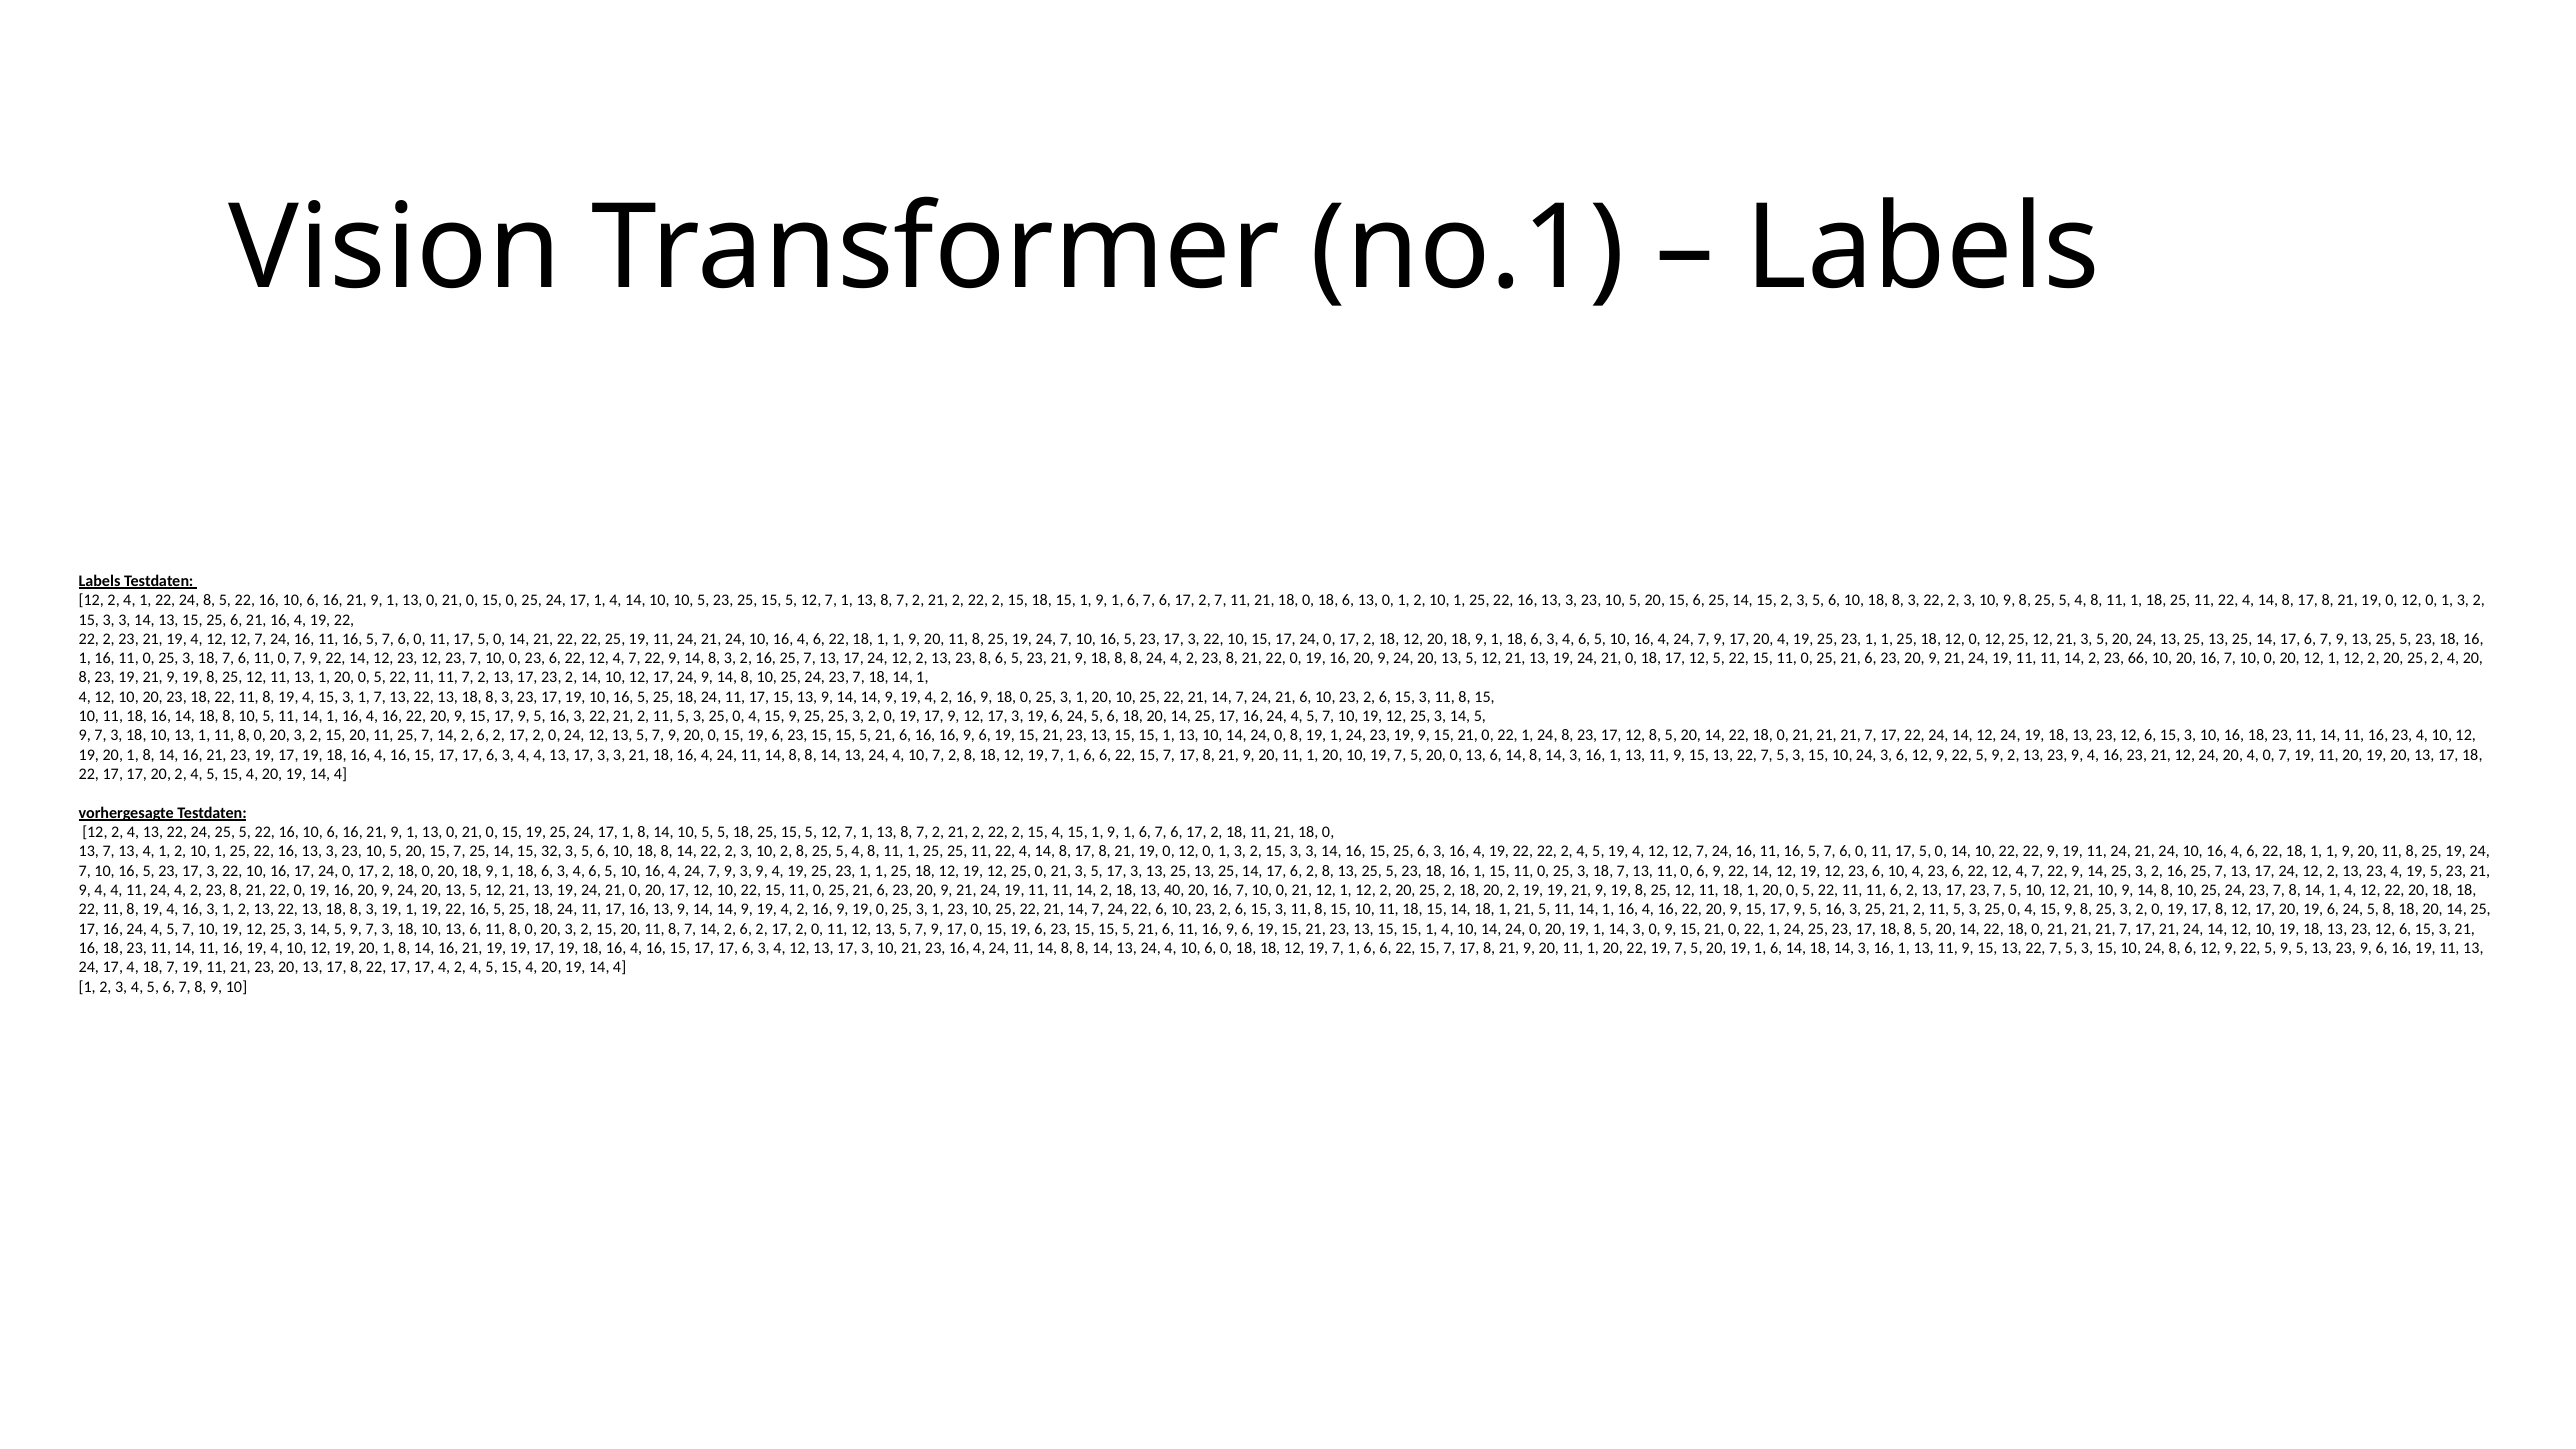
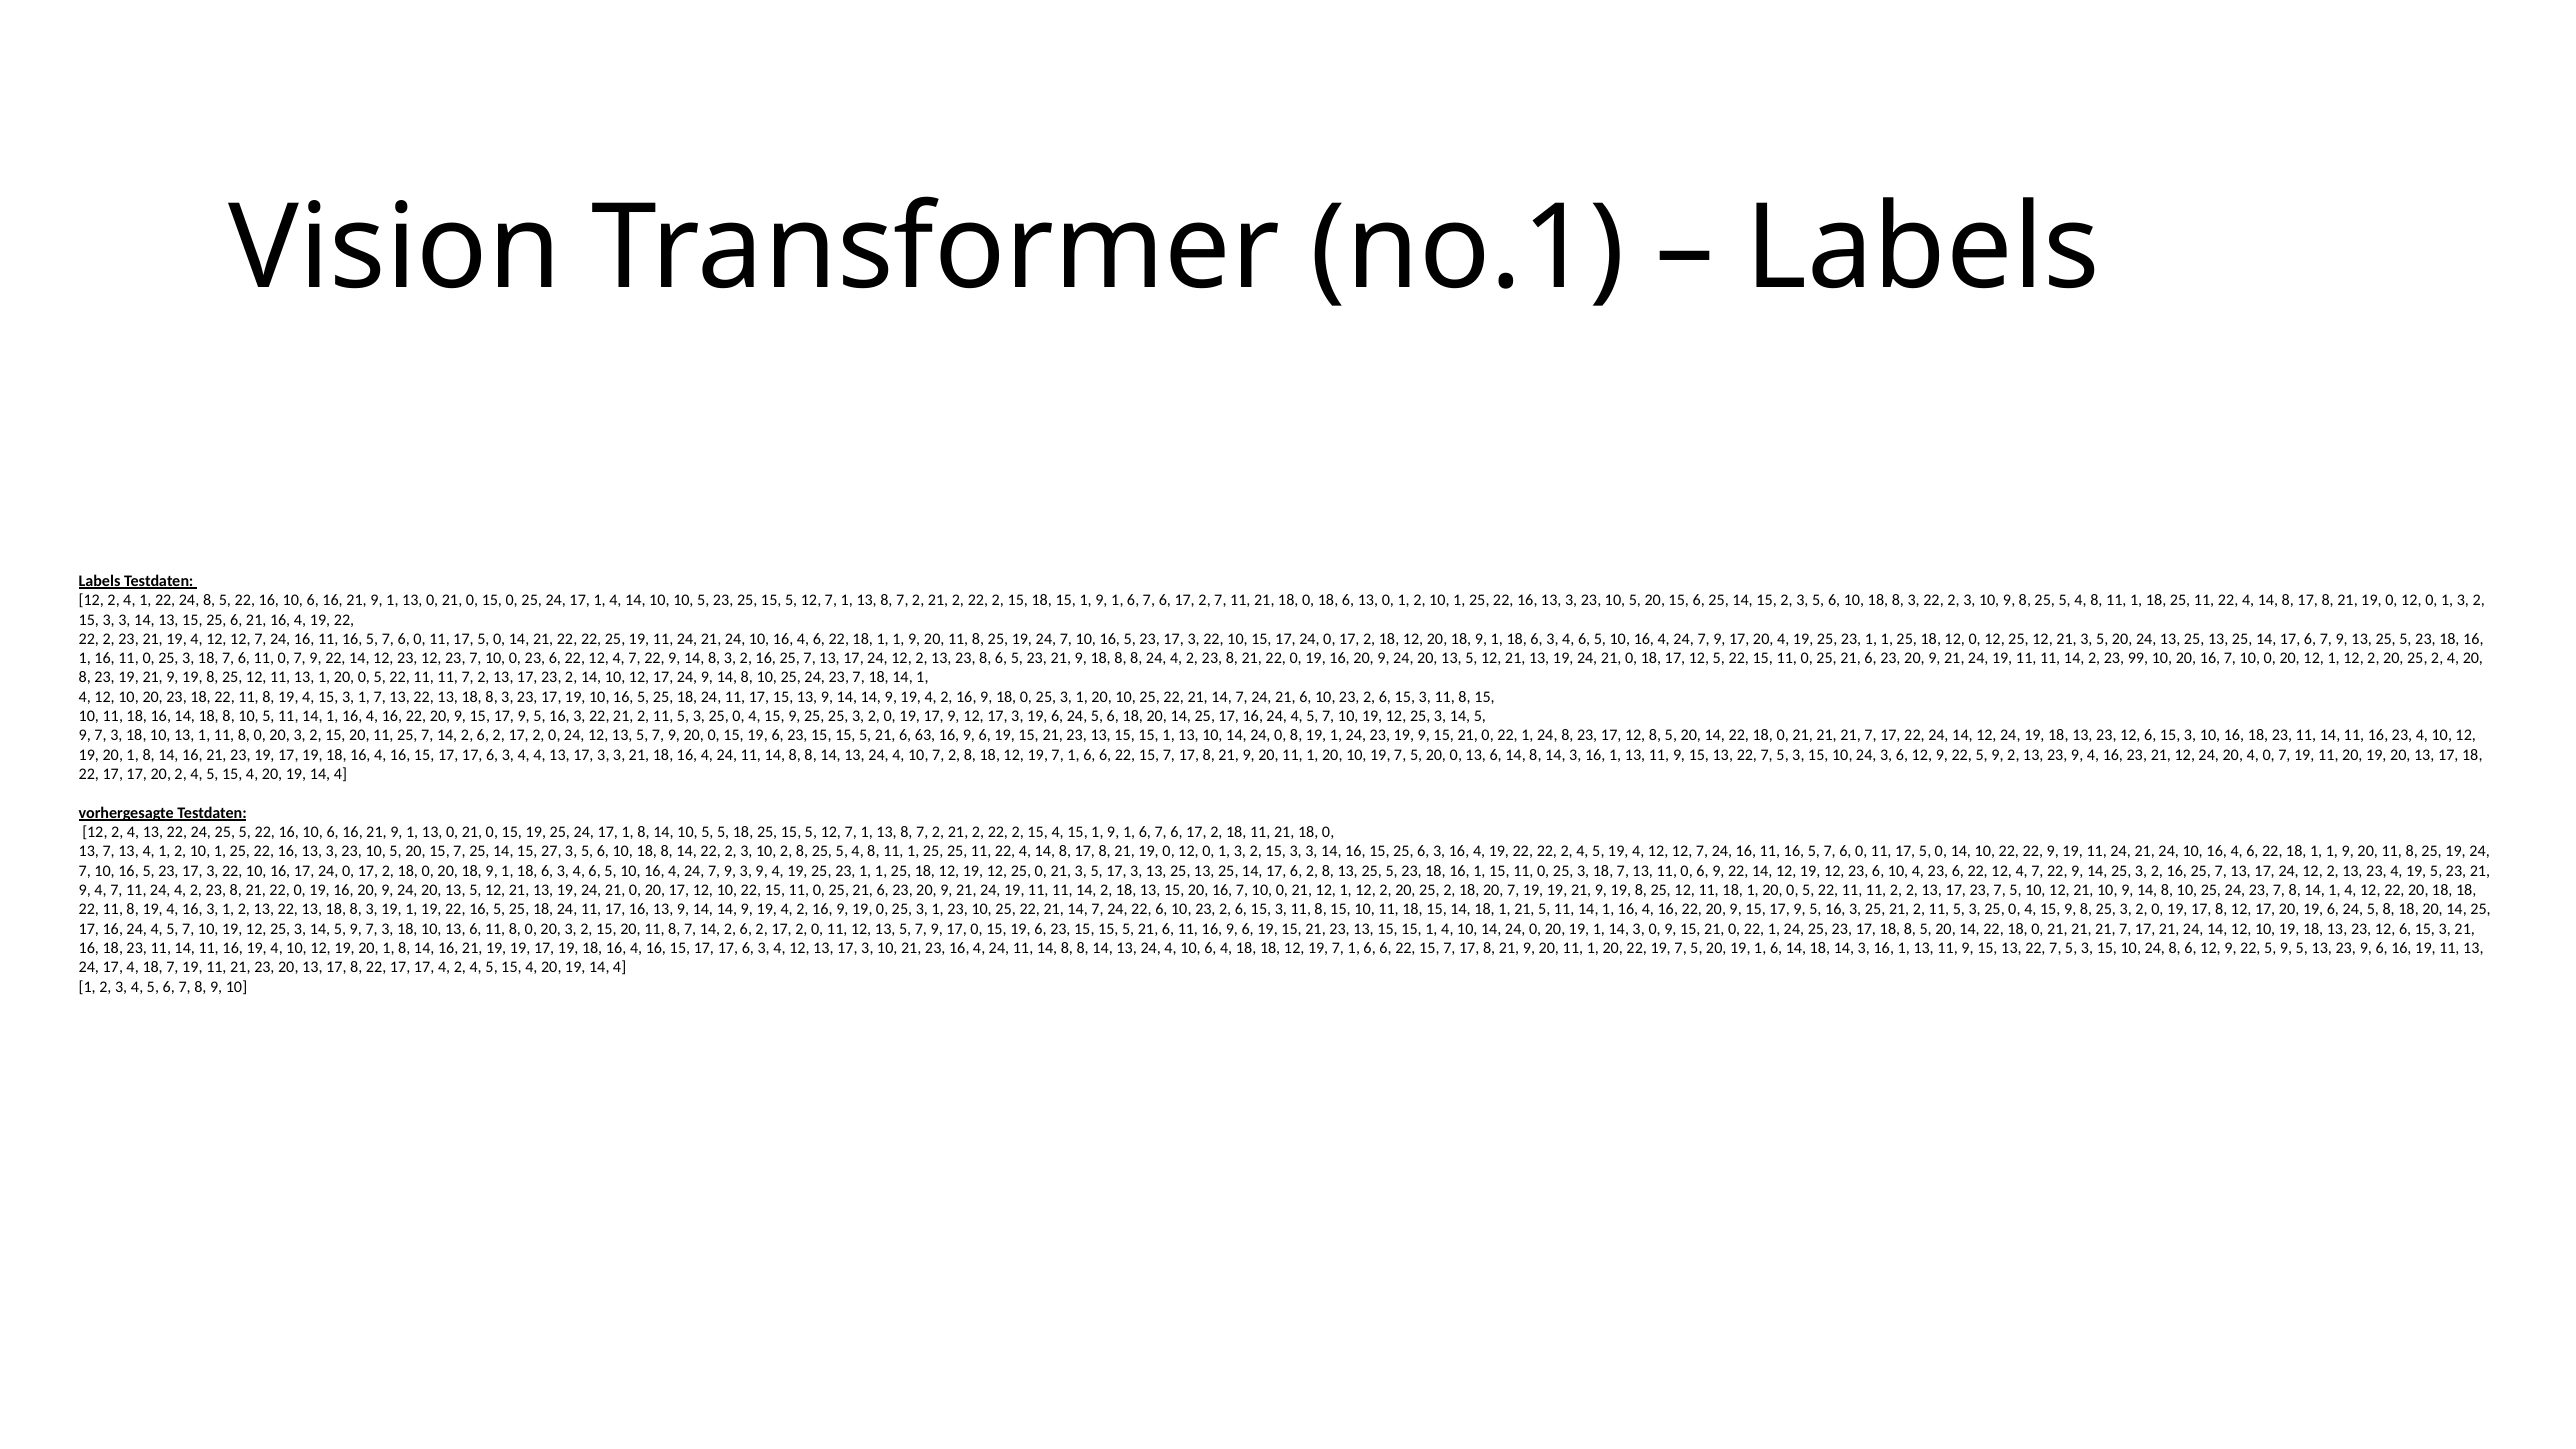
66: 66 -> 99 (2138, 658)
21 6 16: 16 -> 63 (925, 736)
32: 32 -> 27 (551, 852)
9 4 4: 4 -> 7 (116, 890)
18 13 40: 40 -> 15 (1174, 890)
18 20 2: 2 -> 7 (1513, 890)
11 6: 6 -> 2 (1896, 890)
10 6 0: 0 -> 4 (1226, 948)
